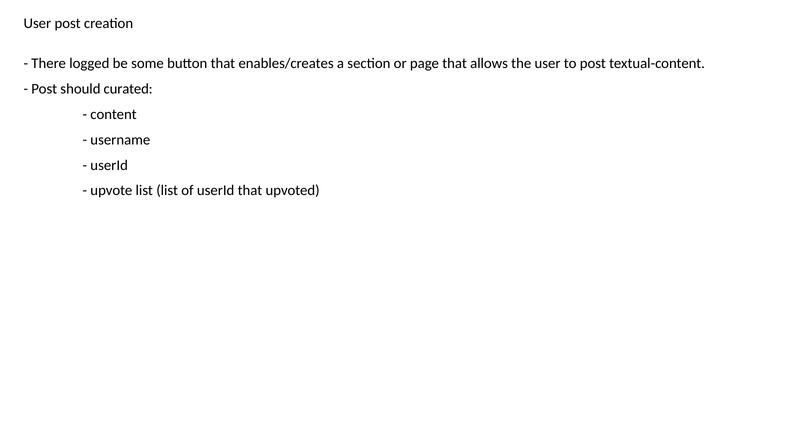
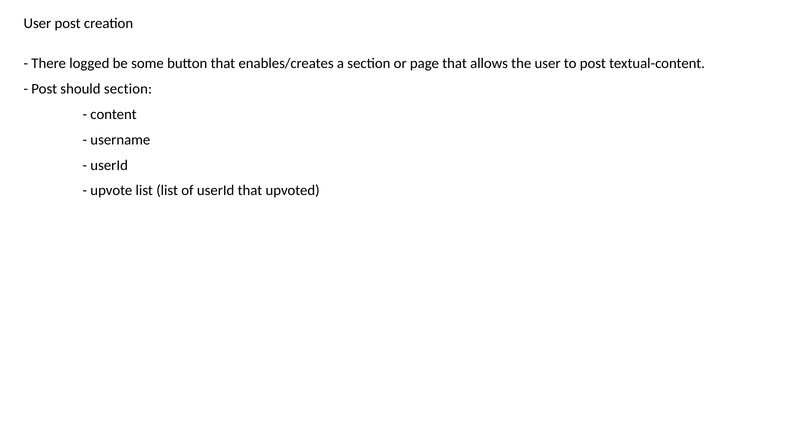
should curated: curated -> section (128, 89)
